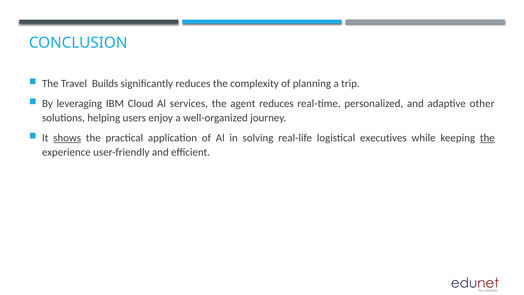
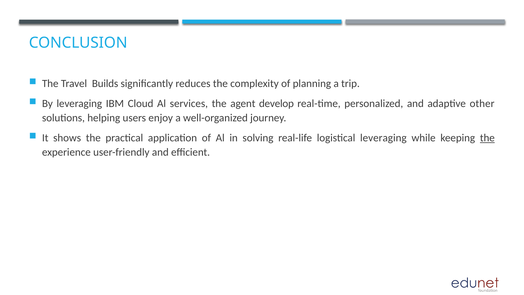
agent reduces: reduces -> develop (276, 103)
shows underline: present -> none (67, 138)
logistical executives: executives -> leveraging (383, 138)
